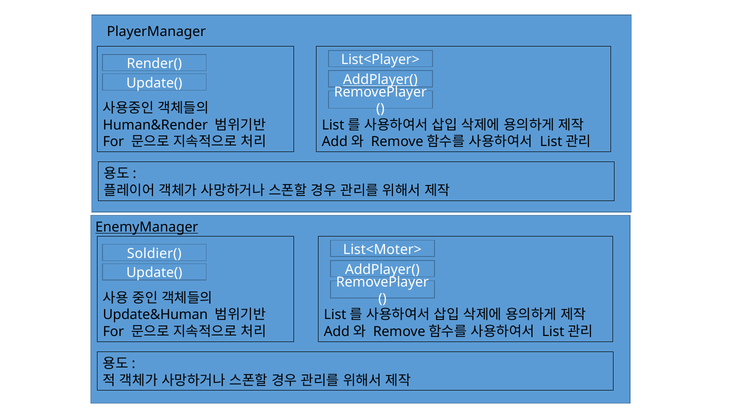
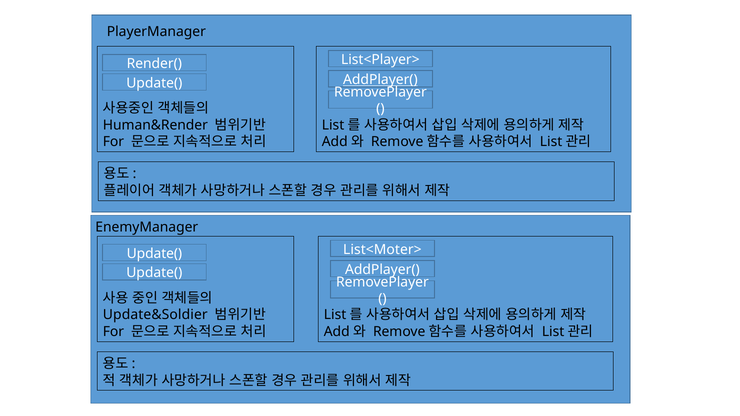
EnemyManager underline: present -> none (147, 227)
Soldier(: Soldier( -> Update( (154, 254)
Update&Human: Update&Human -> Update&Soldier (155, 315)
